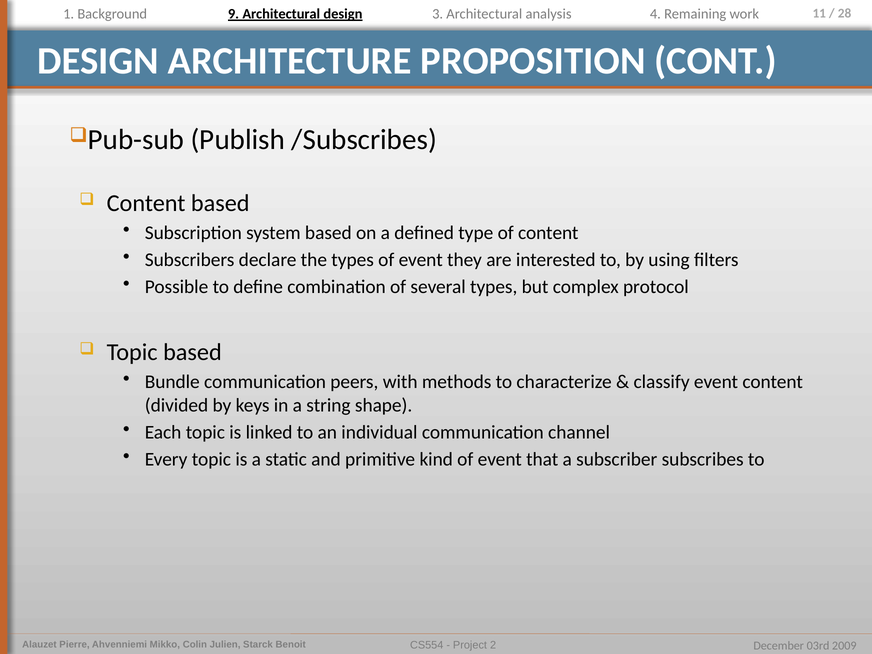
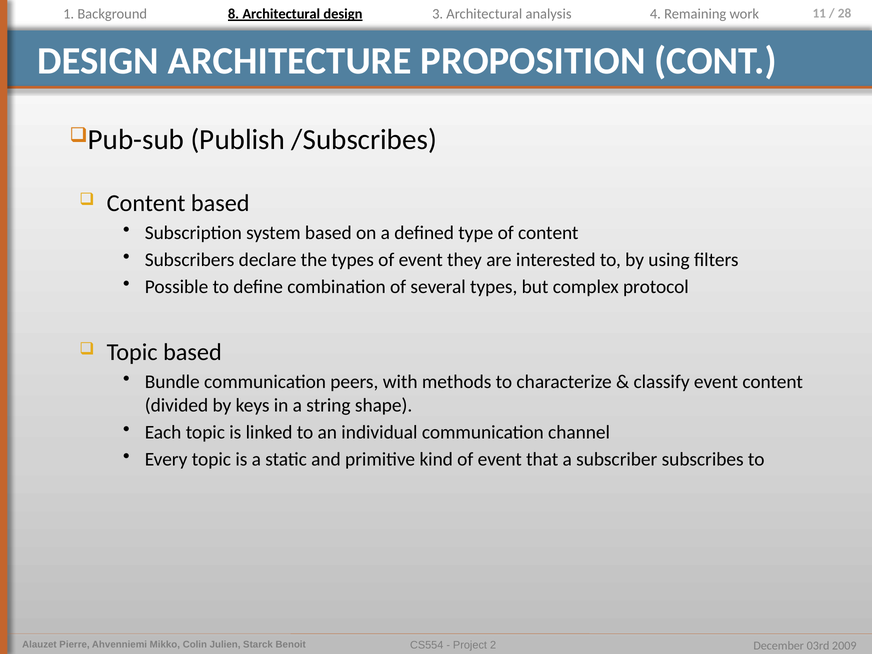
9: 9 -> 8 (234, 14)
